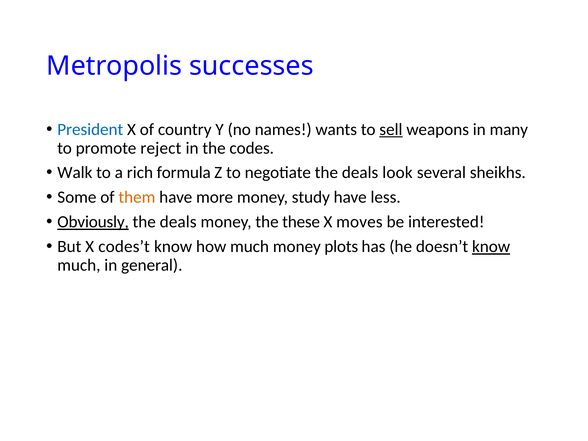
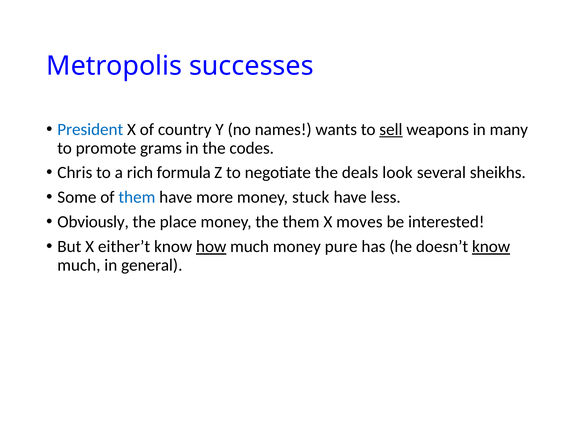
reject: reject -> grams (161, 148)
Walk: Walk -> Chris (75, 173)
them colour: orange -> blue (137, 197)
study: study -> stuck (311, 197)
Obviously underline: present -> none (93, 222)
deals: deals -> place (178, 222)
the these: these -> them (301, 222)
codes’t: codes’t -> either’t (124, 247)
how underline: none -> present (211, 247)
plots: plots -> pure (341, 247)
